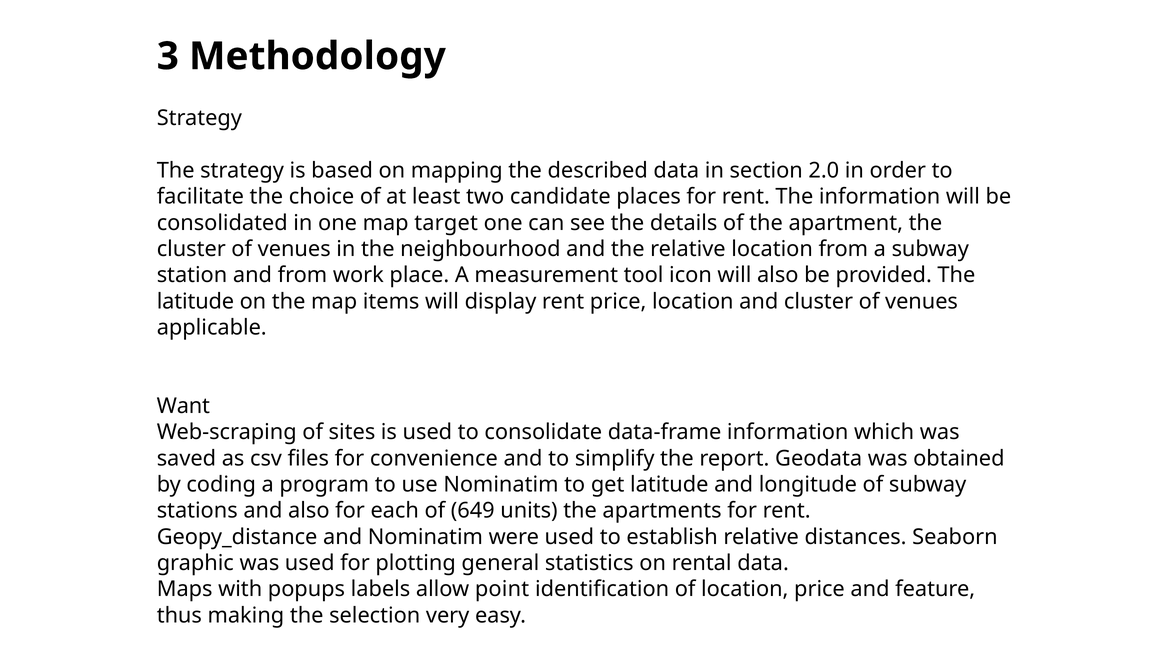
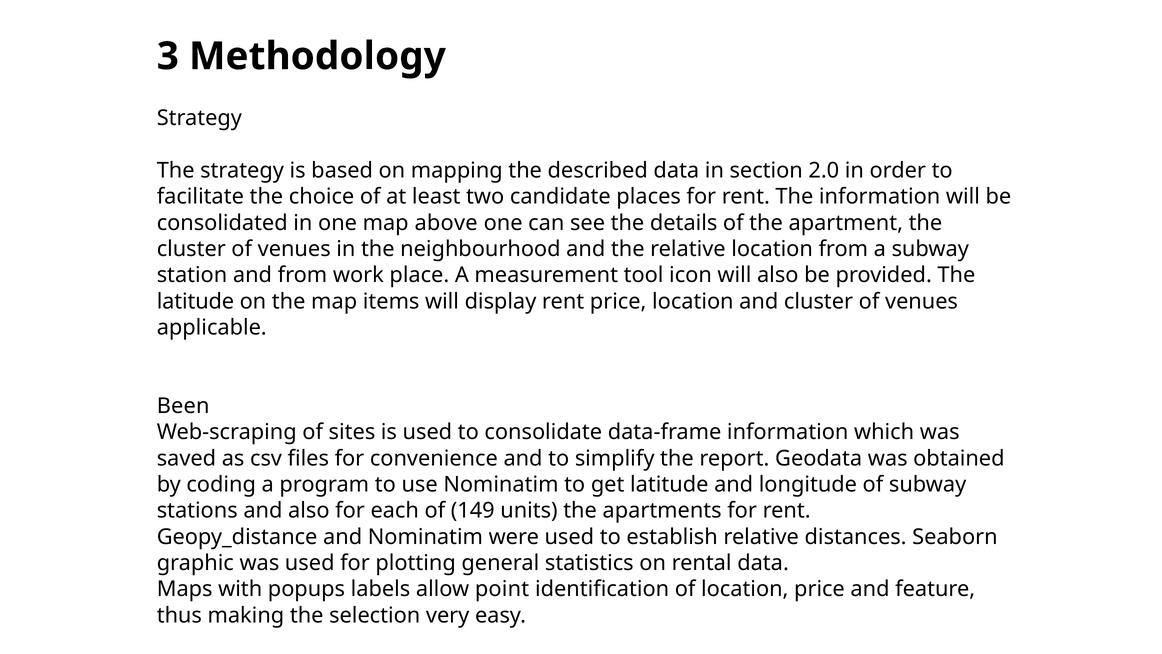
target: target -> above (446, 223)
Want: Want -> Been (183, 406)
649: 649 -> 149 (473, 510)
